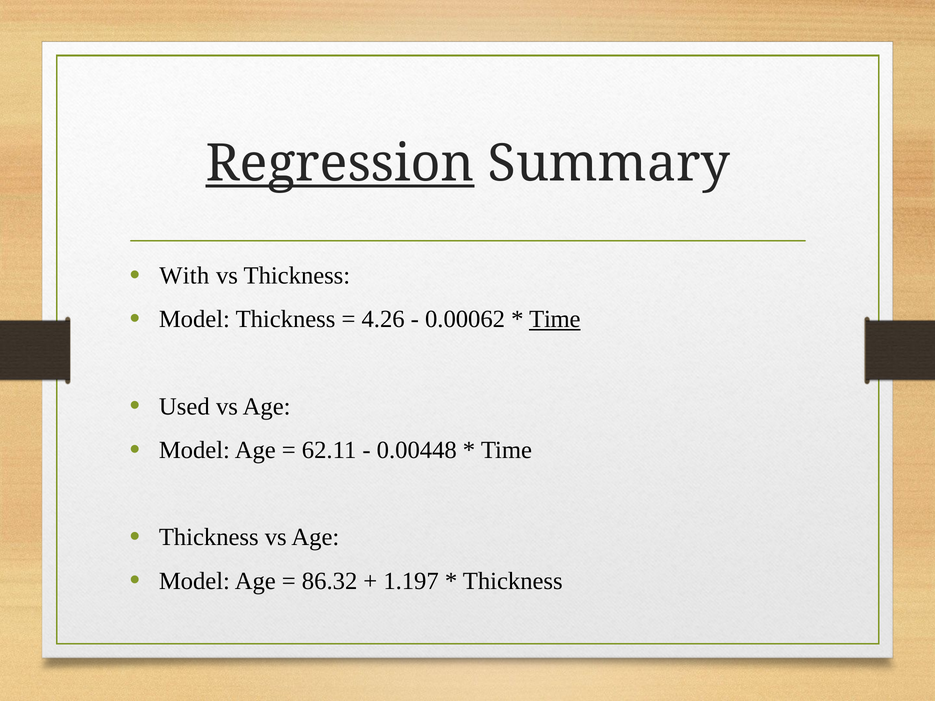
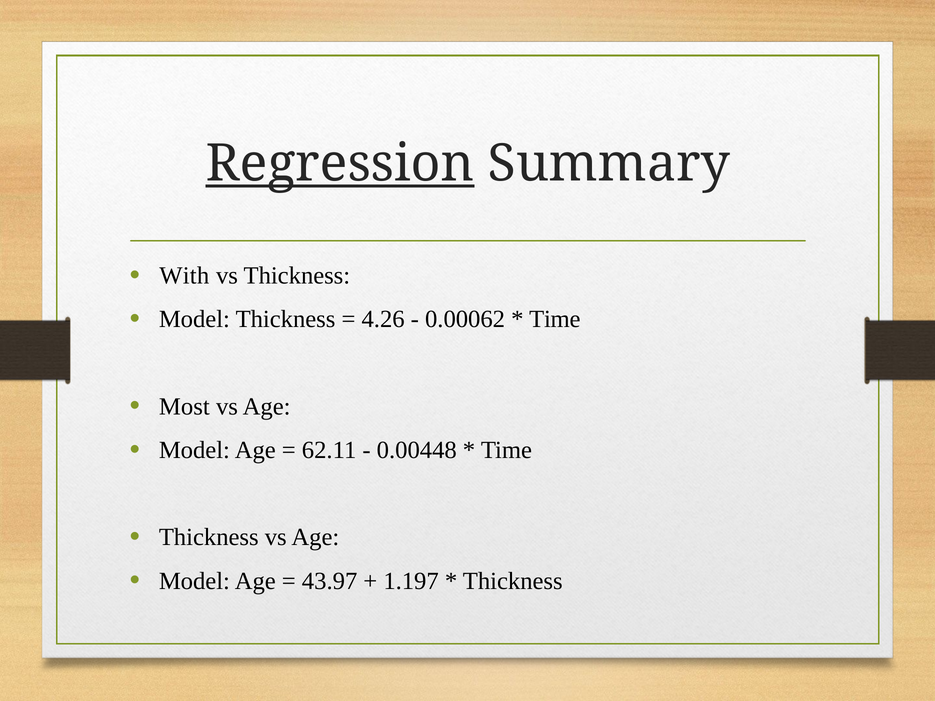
Time underline: present -> none (555, 319)
Used: Used -> Most (184, 407)
86.32: 86.32 -> 43.97 (330, 581)
